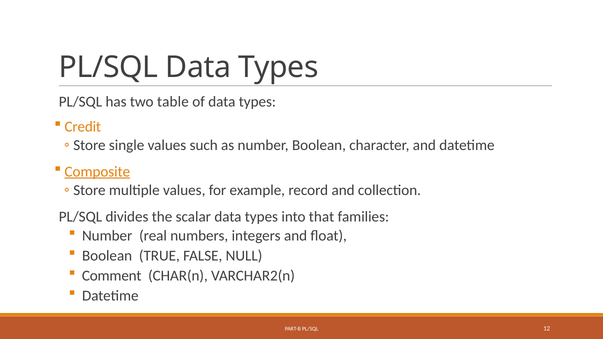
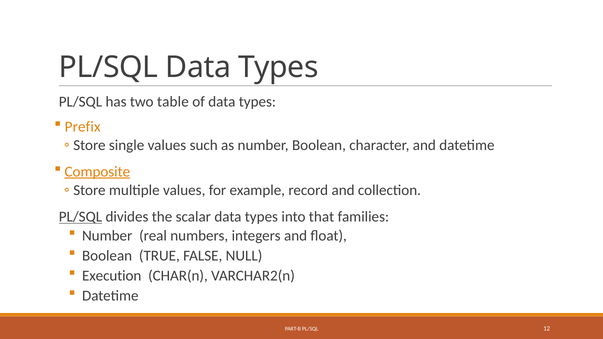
Credit: Credit -> Prefix (83, 127)
PL/SQL underline: none -> present (80, 217)
Comment: Comment -> Execution (112, 276)
